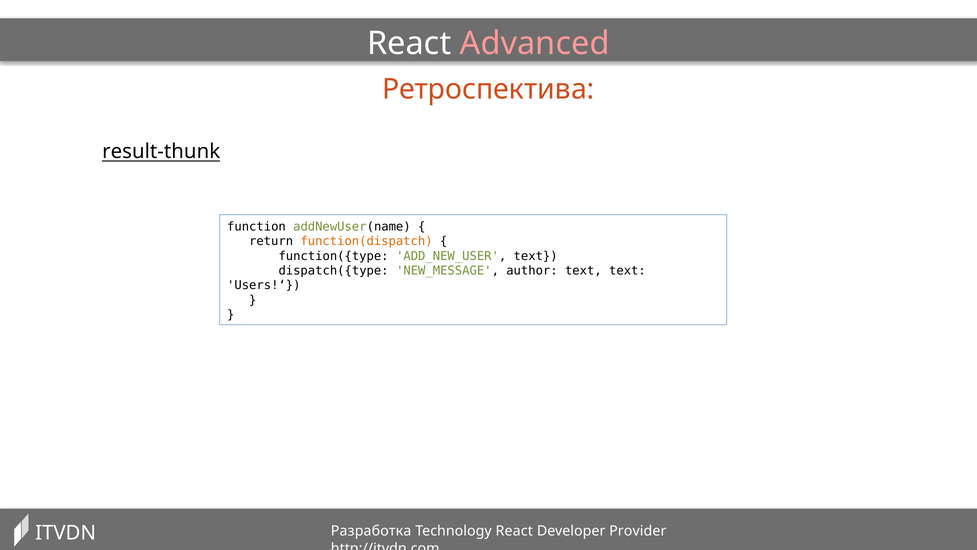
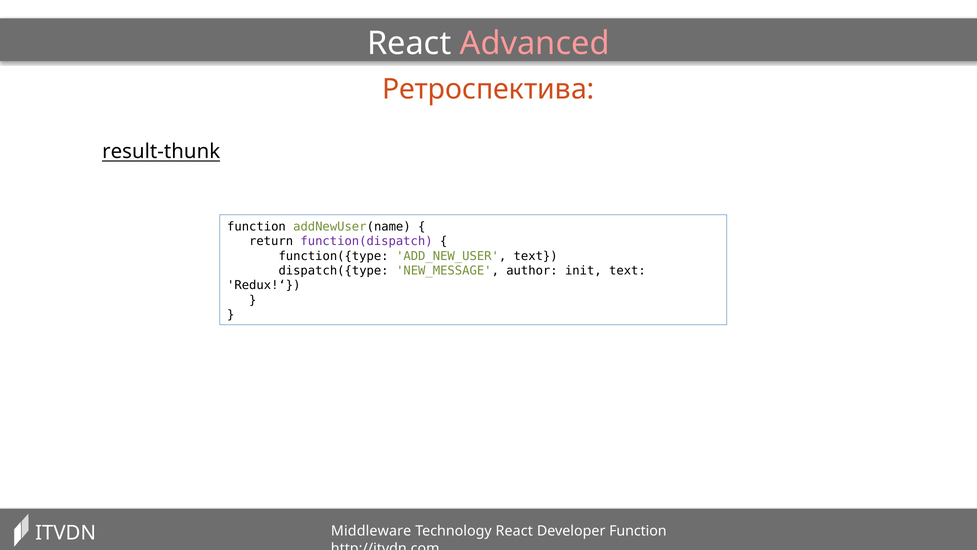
function(dispatch colour: orange -> purple (367, 241)
author text: text -> init (583, 270)
Users!‘: Users!‘ -> Redux!‘ (264, 285)
Разработка: Разработка -> Middleware (371, 531)
Developer Provider: Provider -> Function (638, 531)
